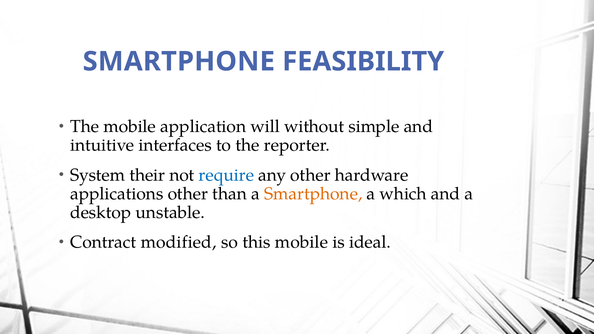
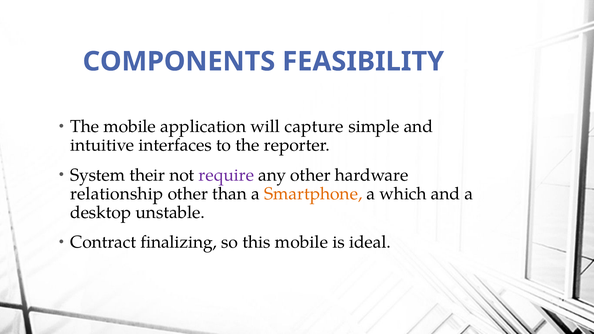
SMARTPHONE: SMARTPHONE -> COMPONENTS (179, 62)
without: without -> capture (314, 127)
require colour: blue -> purple (226, 175)
applications: applications -> relationship (117, 194)
modified: modified -> finalizing (179, 242)
